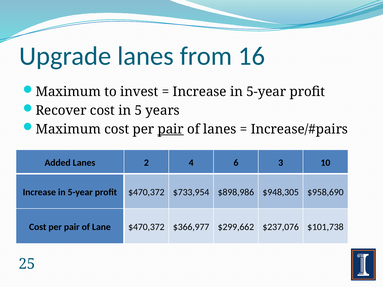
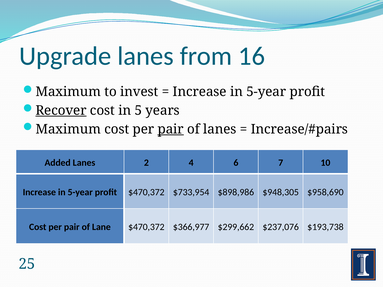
Recover underline: none -> present (61, 111)
3: 3 -> 7 (281, 163)
$101,738: $101,738 -> $193,738 (325, 227)
